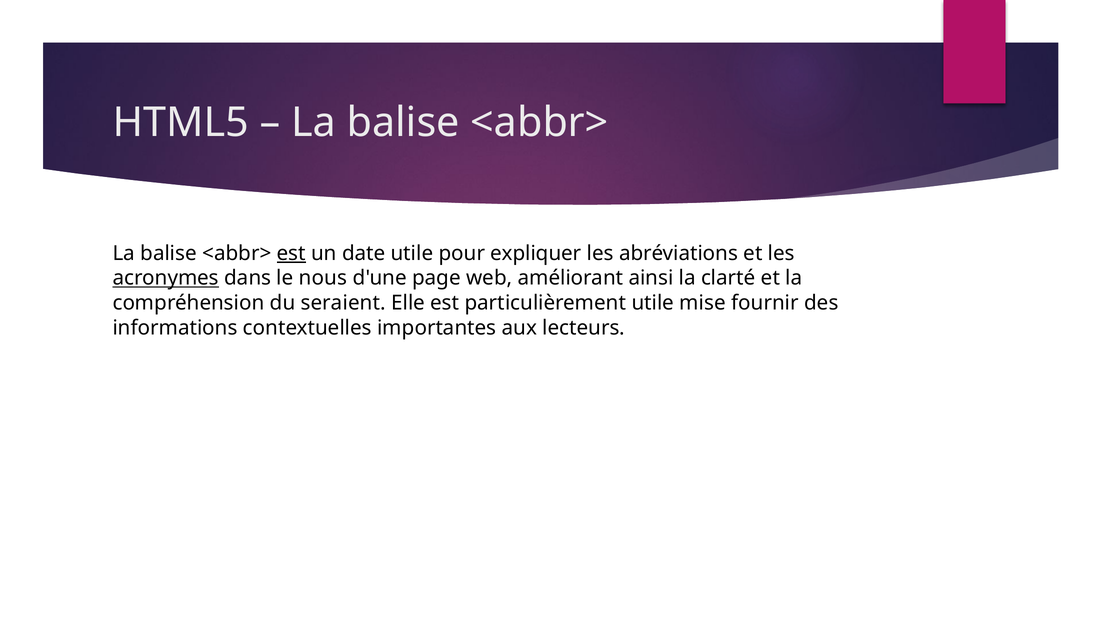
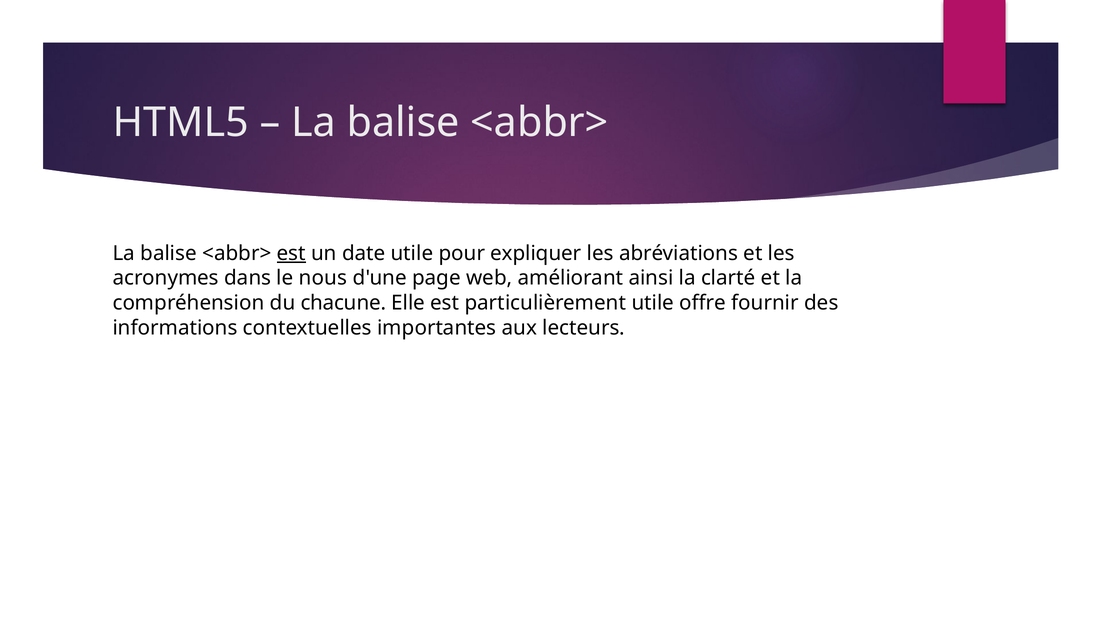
acronymes underline: present -> none (166, 278)
seraient: seraient -> chacune (343, 303)
mise: mise -> offre (703, 303)
